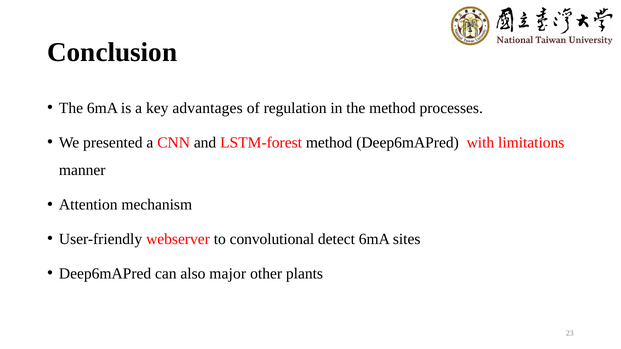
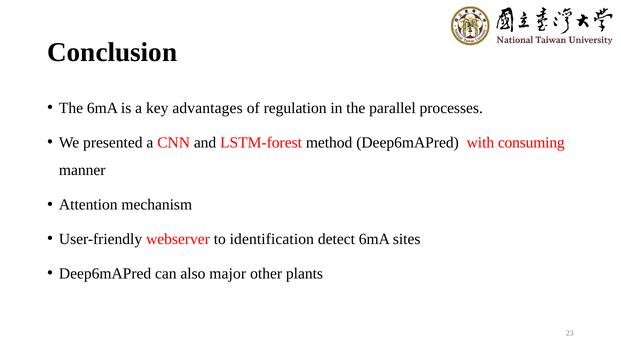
the method: method -> parallel (392, 108)
limitations: limitations -> consuming (531, 143)
convolutional: convolutional -> identification (272, 239)
